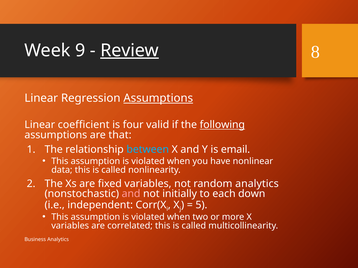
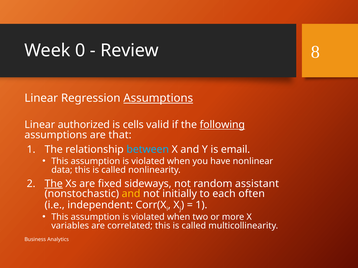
9: 9 -> 0 (80, 51)
Review underline: present -> none (130, 51)
coefficient: coefficient -> authorized (84, 125)
four: four -> cells (133, 125)
The underline: none -> present (54, 184)
fixed variables: variables -> sideways (148, 184)
random analytics: analytics -> assistant (257, 184)
and colour: pink -> yellow (131, 194)
down: down -> often (252, 194)
5: 5 -> 1 (201, 205)
